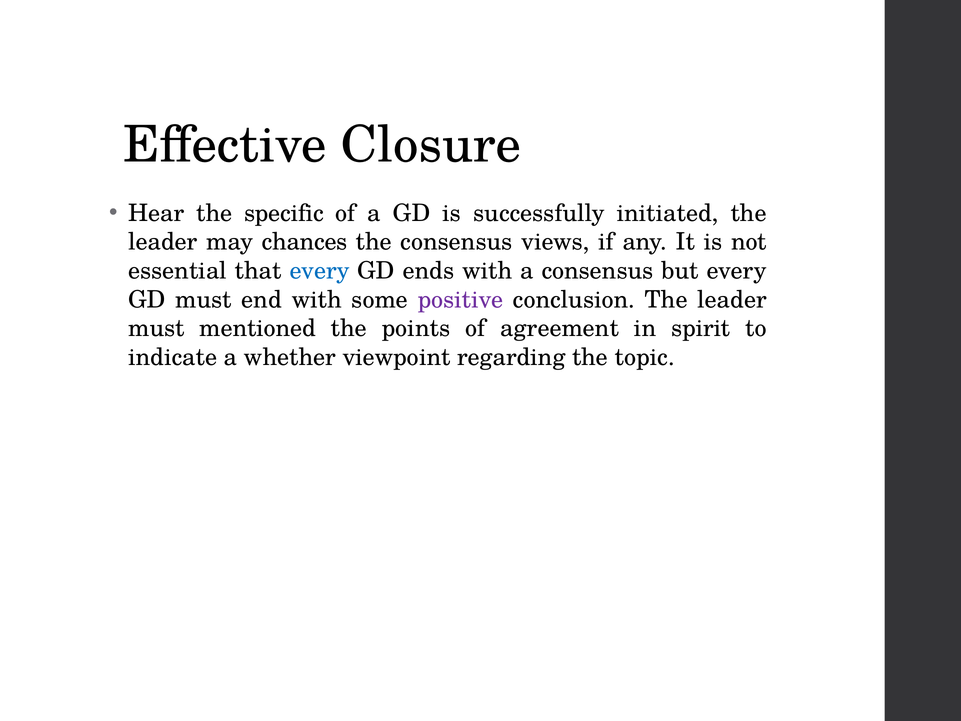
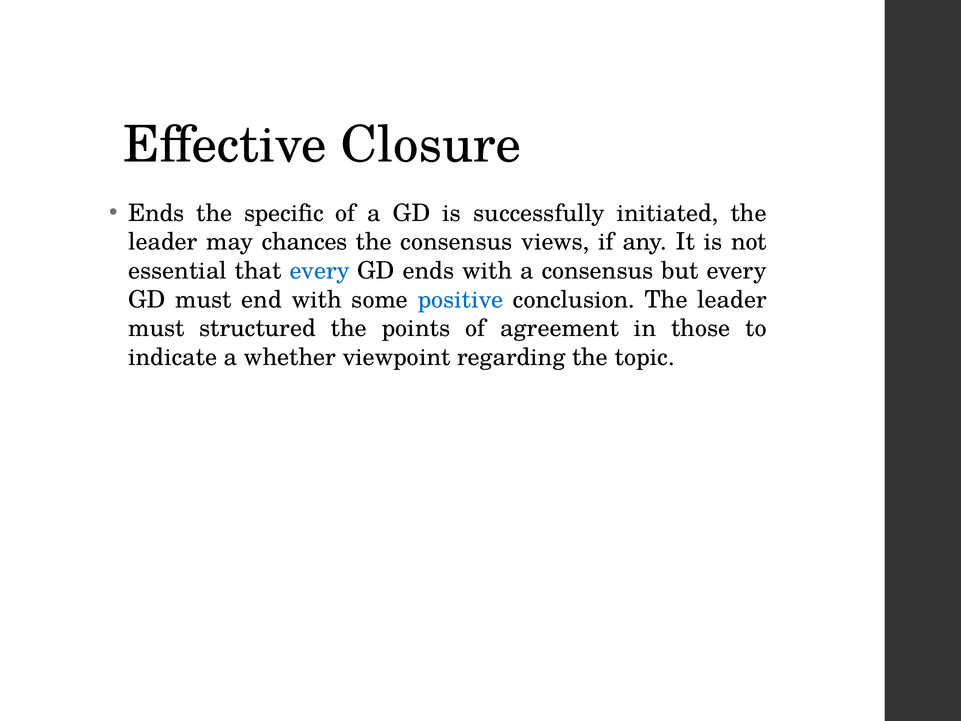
Hear: Hear -> Ends (156, 213)
positive colour: purple -> blue (460, 300)
mentioned: mentioned -> structured (258, 328)
spirit: spirit -> those (701, 328)
